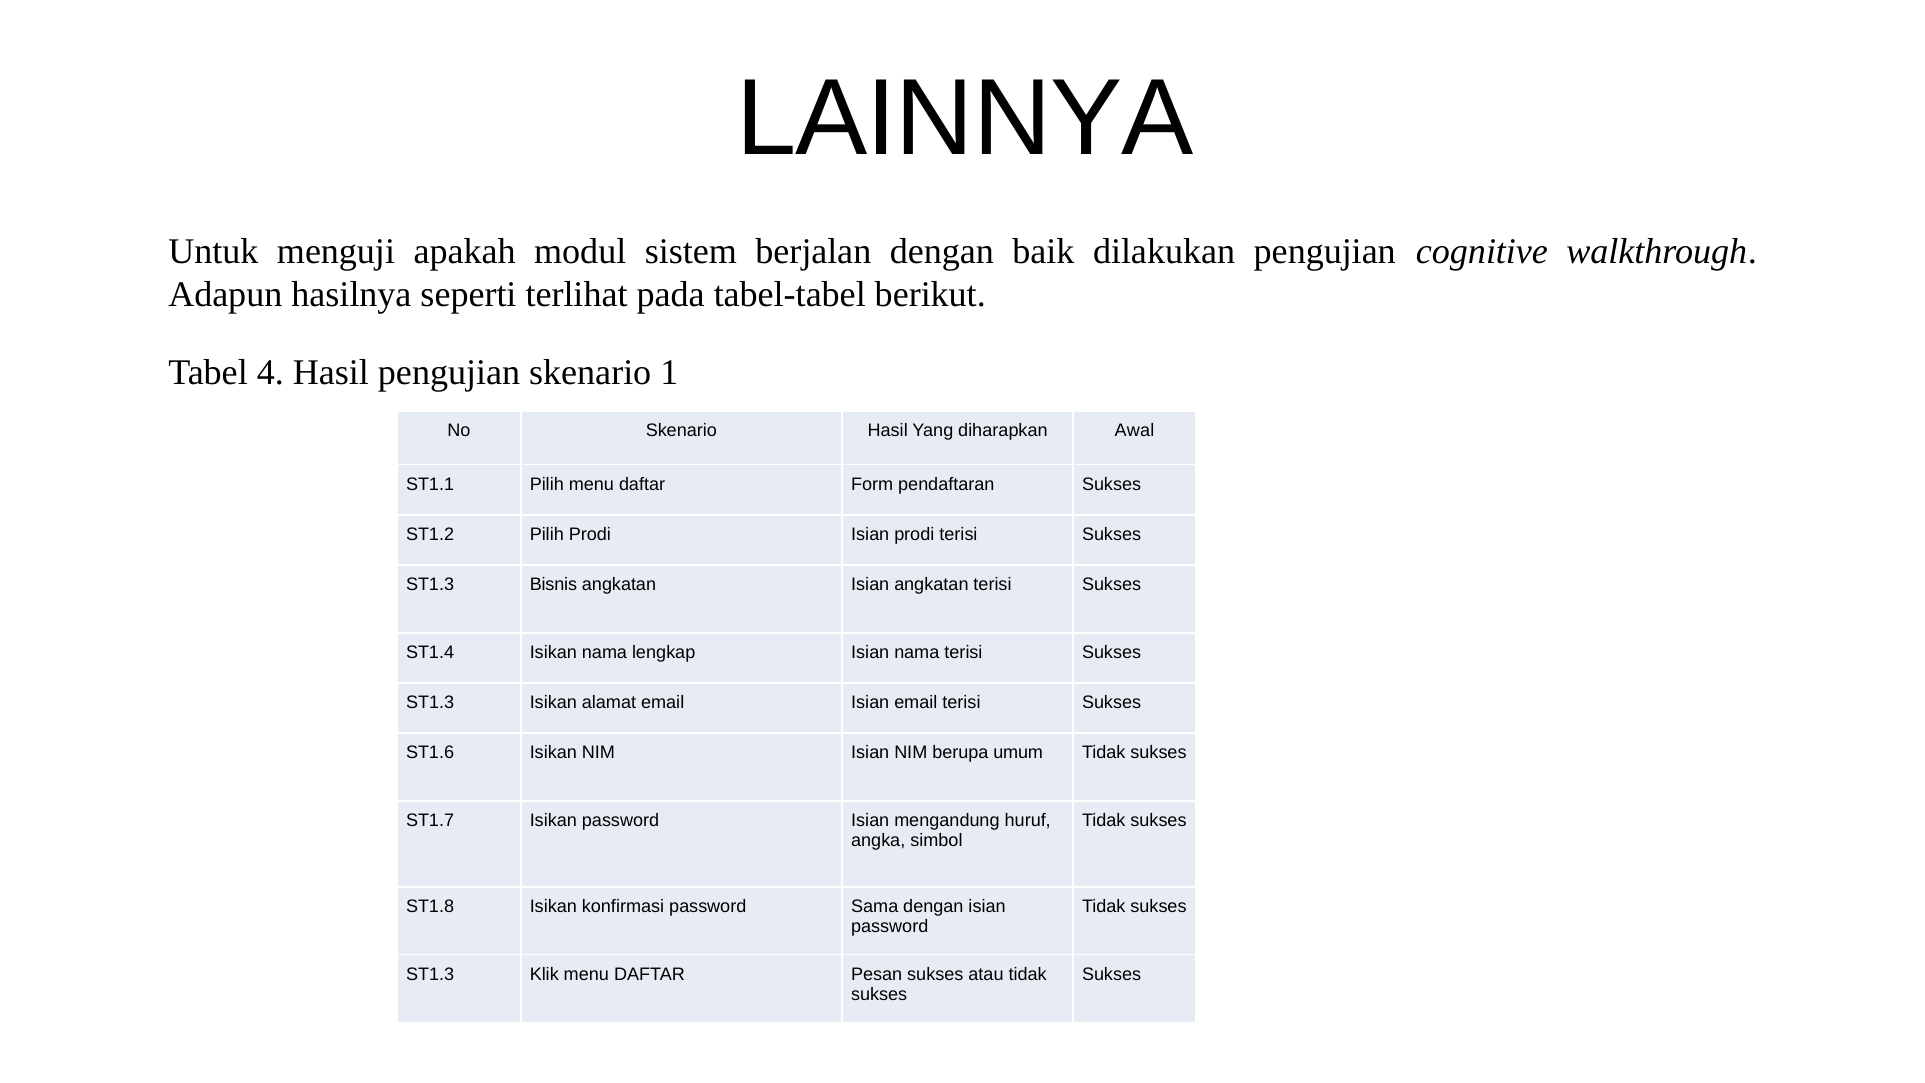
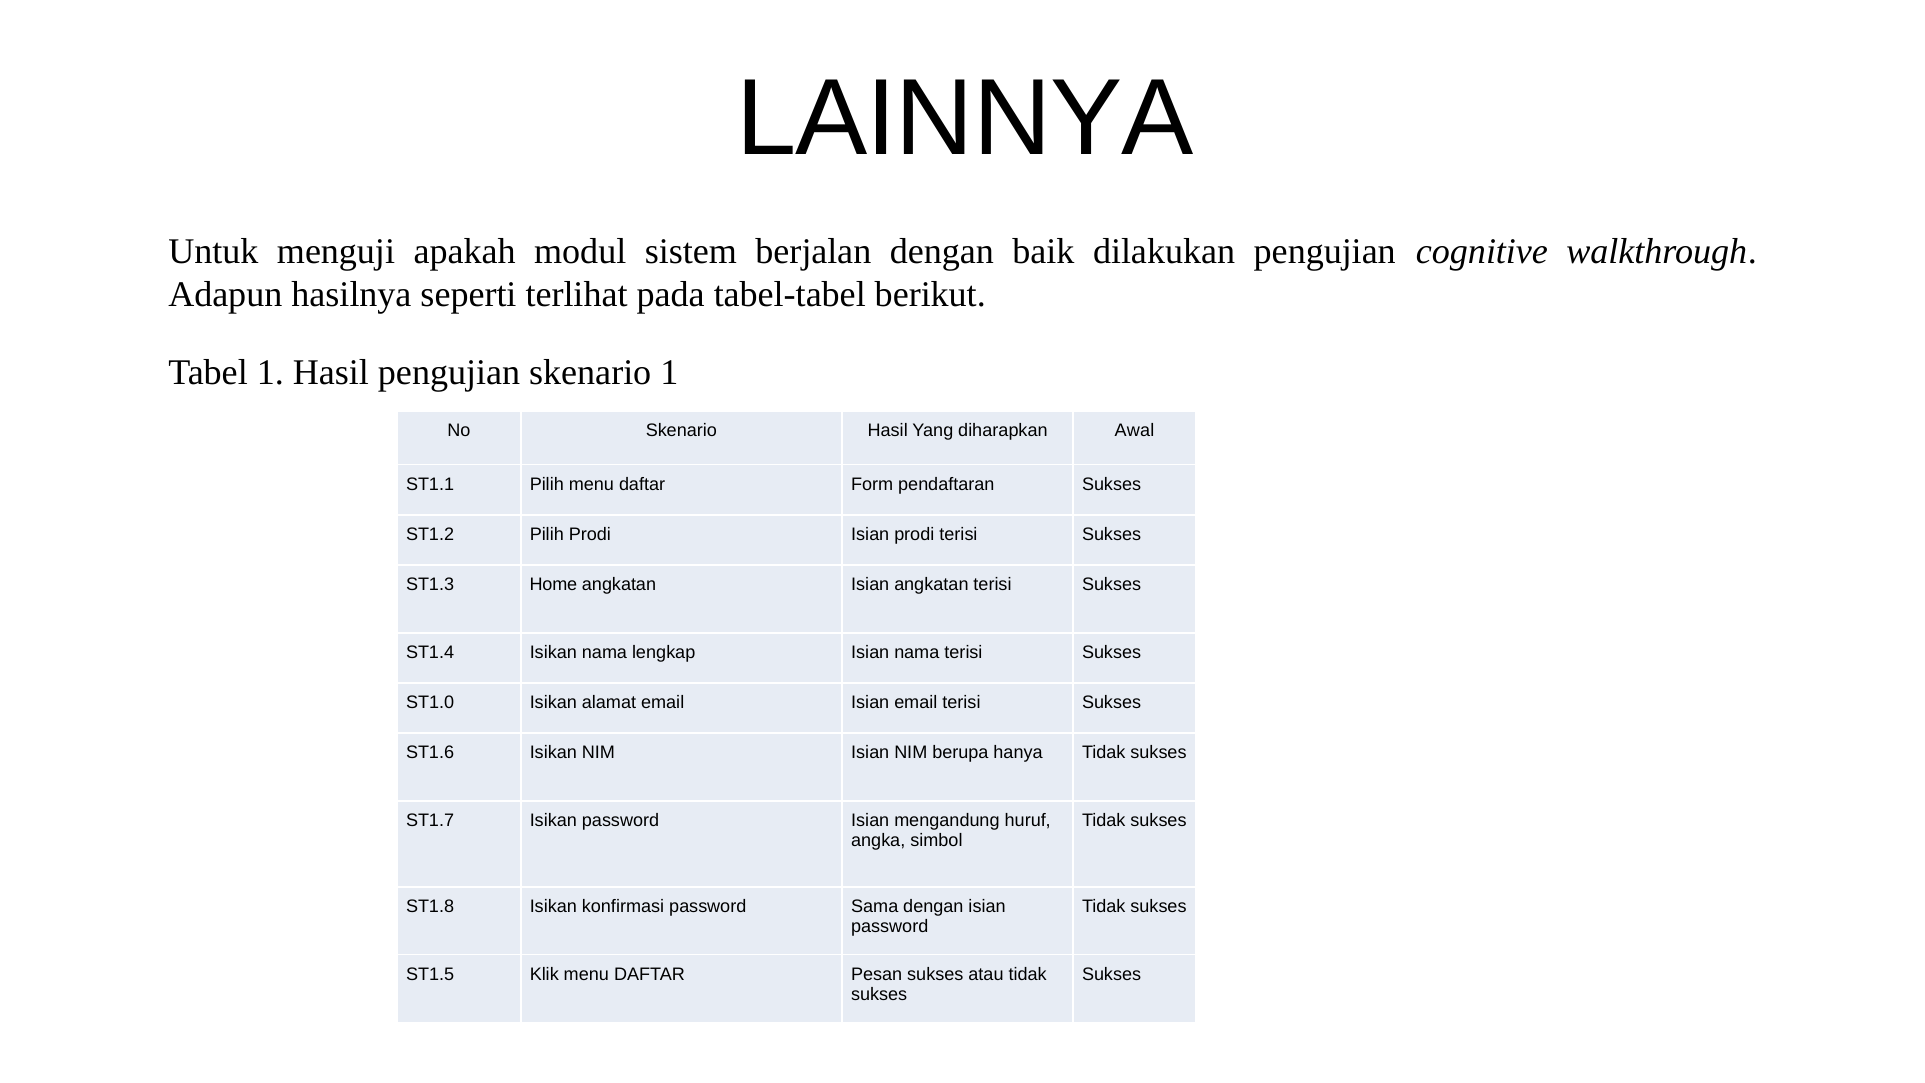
Tabel 4: 4 -> 1 (270, 372)
Bisnis: Bisnis -> Home (553, 584)
ST1.3: ST1.3 -> ST1.0 (430, 702)
umum: umum -> hanya (1018, 753)
ST1.3: ST1.3 -> ST1.5 (430, 974)
